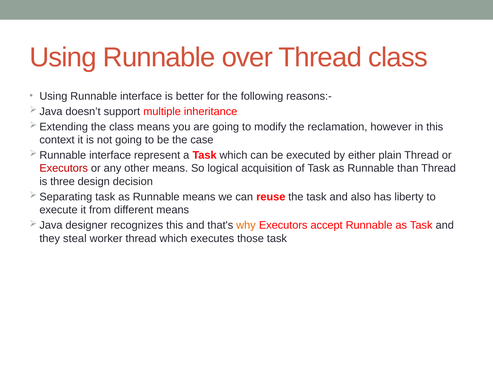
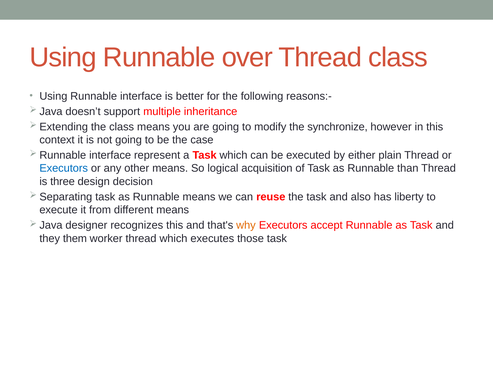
reclamation: reclamation -> synchronize (338, 127)
Executors colour: red -> blue (64, 168)
steal: steal -> them (75, 238)
